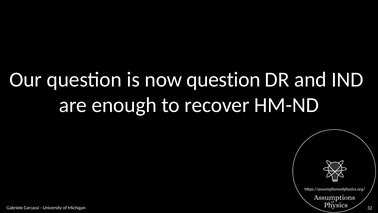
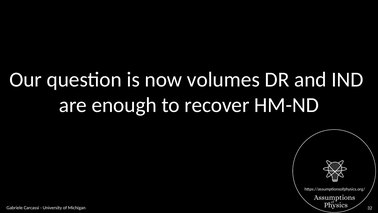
now question: question -> volumes (223, 80)
